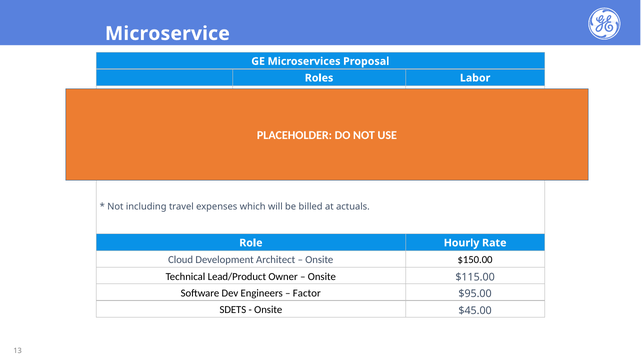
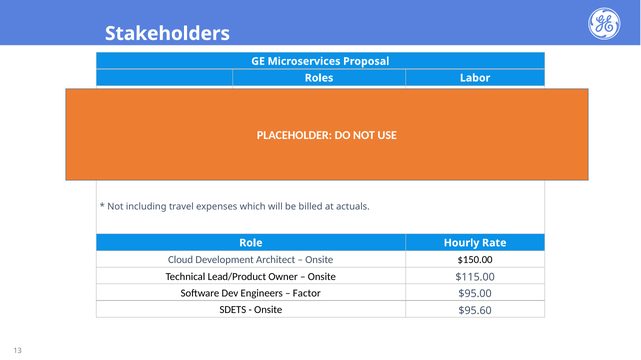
Microservice: Microservice -> Stakeholders (168, 34)
$45.00: $45.00 -> $95.60 (475, 311)
